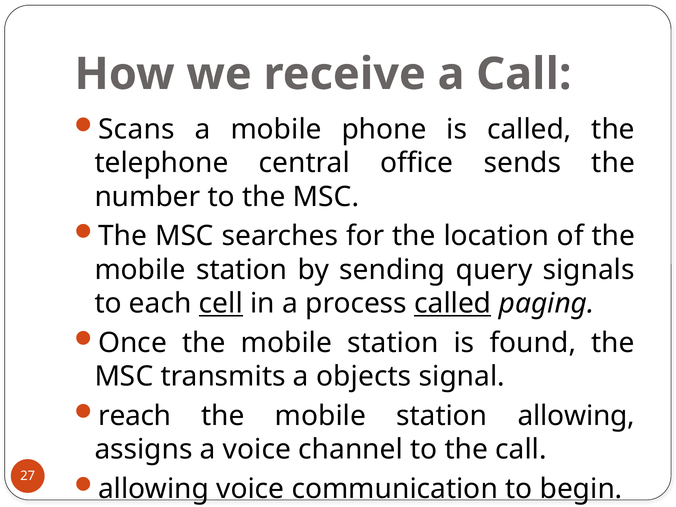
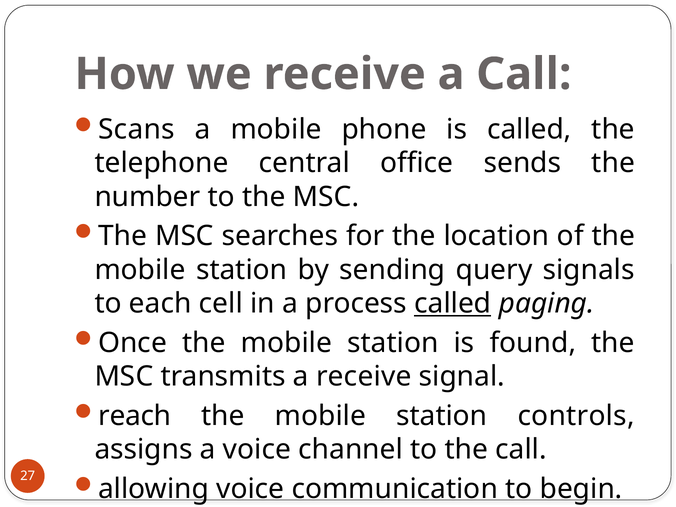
cell underline: present -> none (221, 304)
a objects: objects -> receive (364, 377)
station allowing: allowing -> controls (576, 416)
